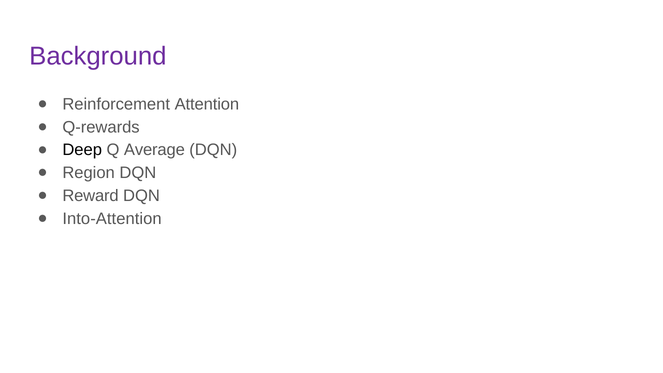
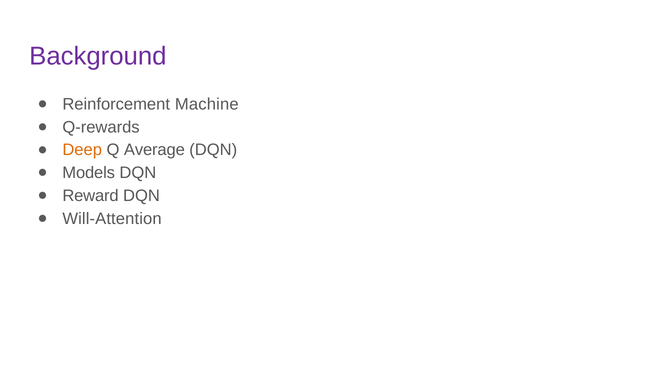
Attention: Attention -> Machine (207, 104)
Deep colour: black -> orange (82, 150)
Region: Region -> Models (89, 173)
Into-Attention: Into-Attention -> Will-Attention (112, 219)
